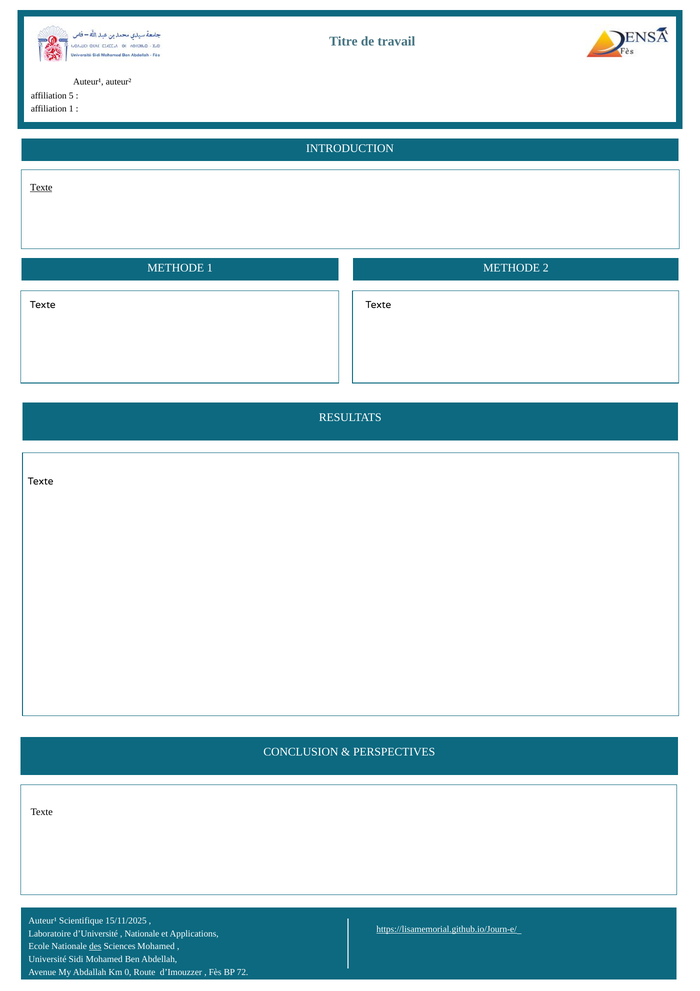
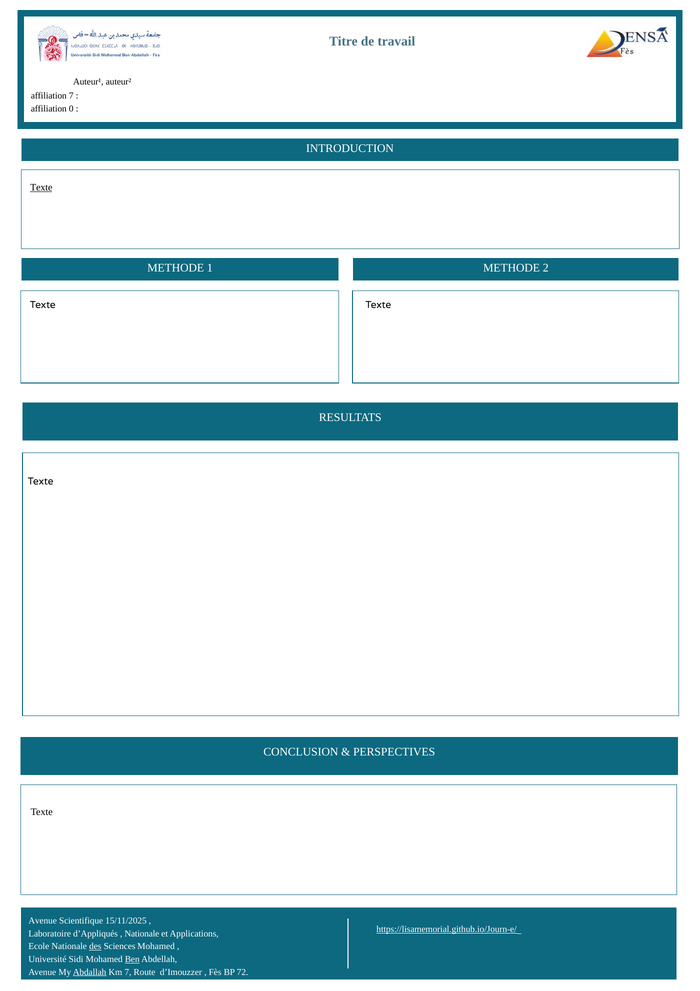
affiliation 5: 5 -> 7 (71, 96)
affiliation 1: 1 -> 0 (71, 109)
Auteur¹: Auteur¹ -> Avenue (43, 921)
d’Université: d’Université -> d’Appliqués (96, 934)
Ben underline: none -> present (132, 959)
Abdallah underline: none -> present (90, 972)
Km 0: 0 -> 7 (128, 972)
